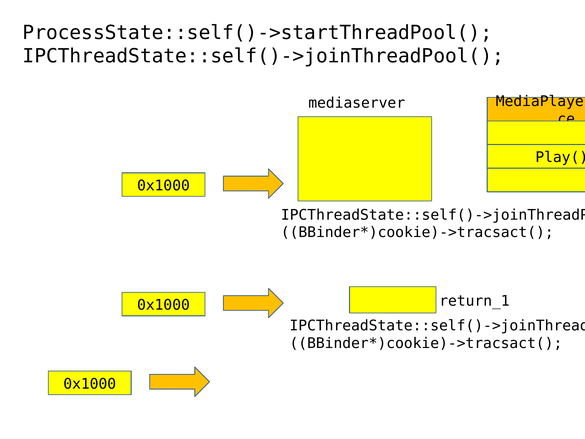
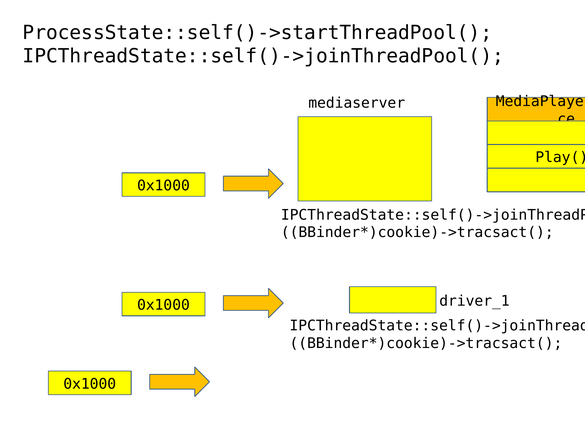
return_1: return_1 -> driver_1 (474, 301)
